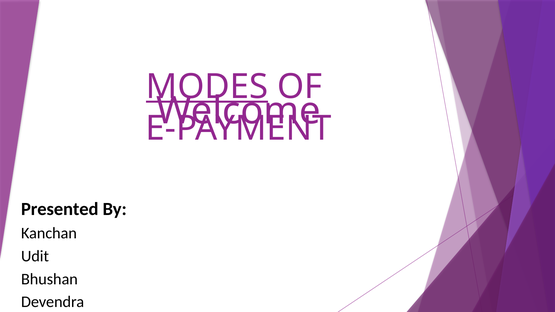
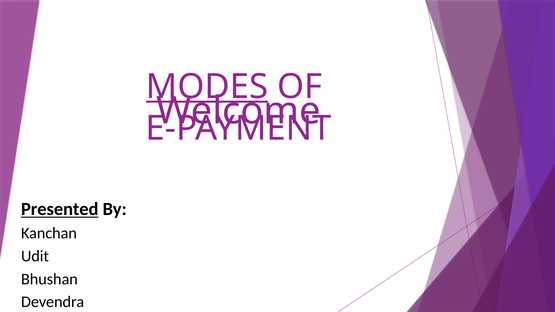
Presented underline: none -> present (60, 209)
